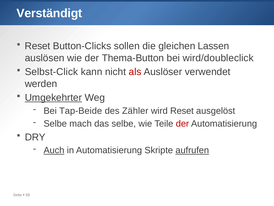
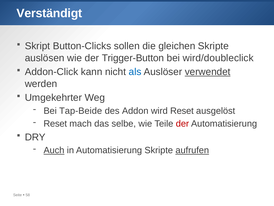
Reset: Reset -> Skript (37, 46)
gleichen Lassen: Lassen -> Skripte (213, 46)
Thema-Button: Thema-Button -> Trigger-Button (133, 58)
Selbst-Click: Selbst-Click -> Addon-Click (51, 72)
als colour: red -> blue (135, 72)
verwendet underline: none -> present (208, 72)
Umgekehrter underline: present -> none (53, 97)
Zähler: Zähler -> Addon (135, 111)
Selbe: Selbe -> Reset (55, 123)
